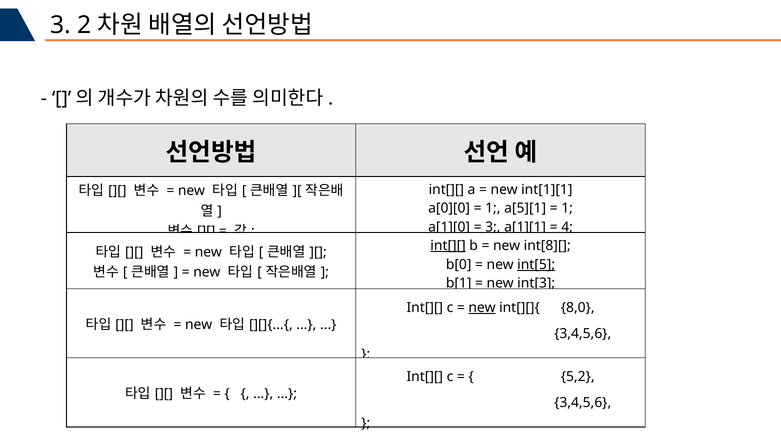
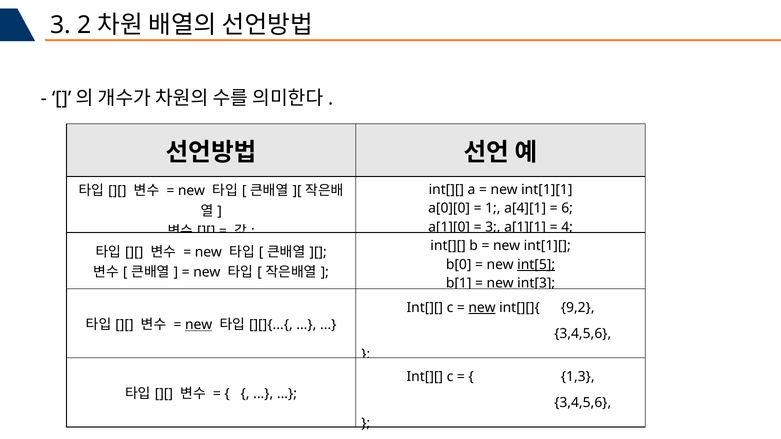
a[5][1: a[5][1 -> a[4][1 (525, 208)
1: 1 -> 6 (567, 208)
int[][ underline: present -> none (448, 246)
int[8][: int[8][ -> int[1][ (547, 246)
8,0: 8,0 -> 9,2 (578, 308)
new underline: none -> present (199, 325)
5,2: 5,2 -> 1,3 (578, 377)
